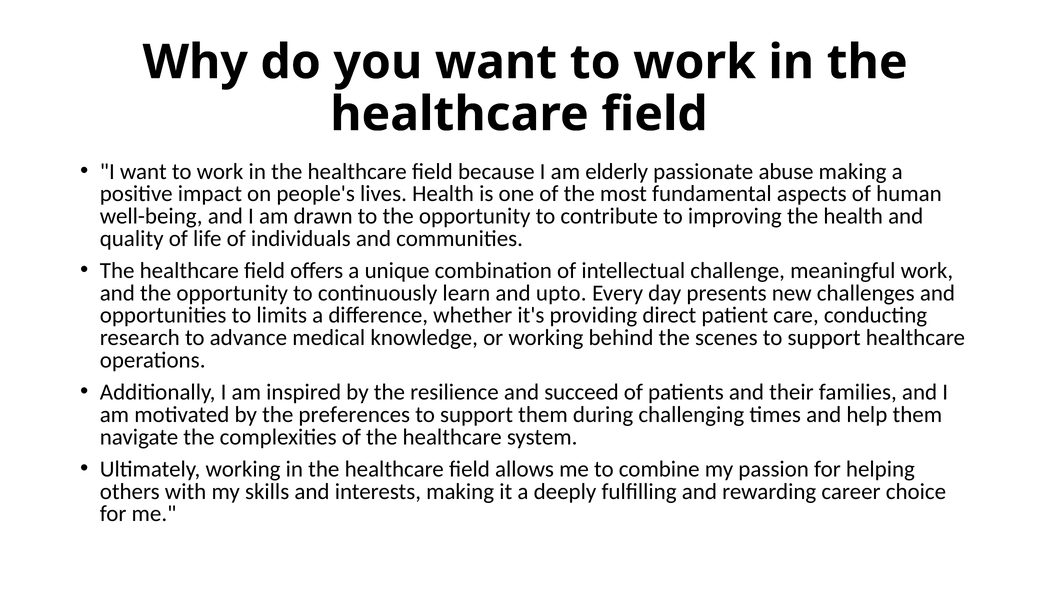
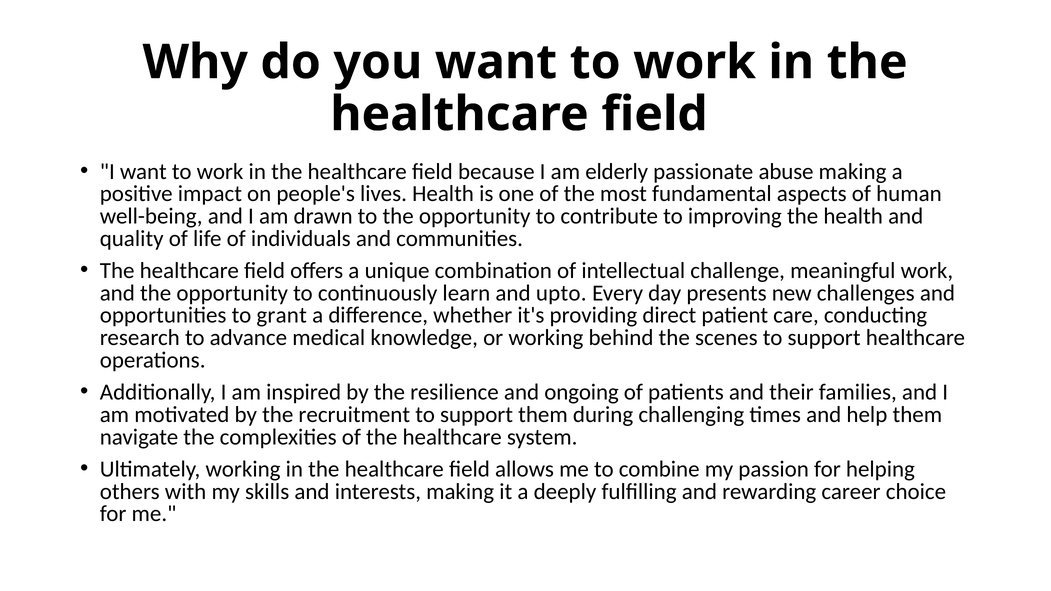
limits: limits -> grant (282, 315)
succeed: succeed -> ongoing (582, 392)
preferences: preferences -> recruitment (354, 415)
